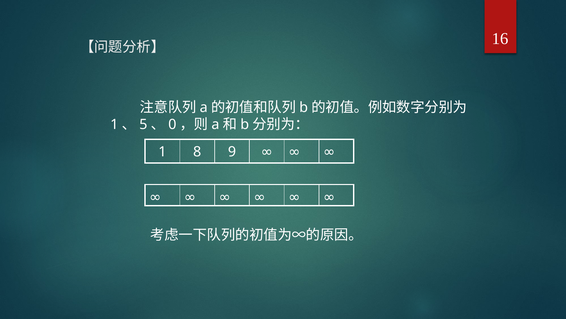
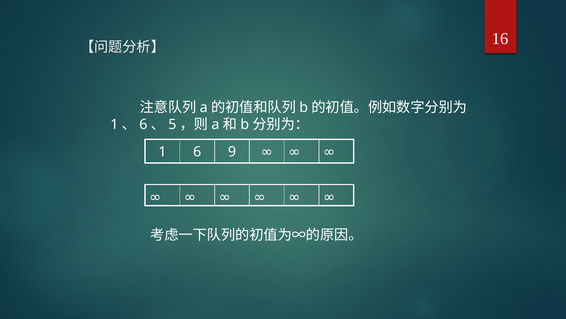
5: 5 -> 6 (143, 124)
0: 0 -> 5 (172, 124)
1 8: 8 -> 6 (197, 152)
